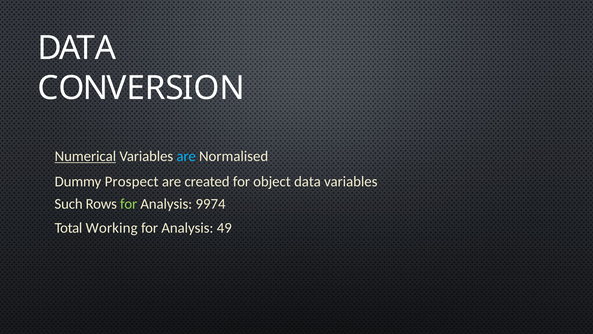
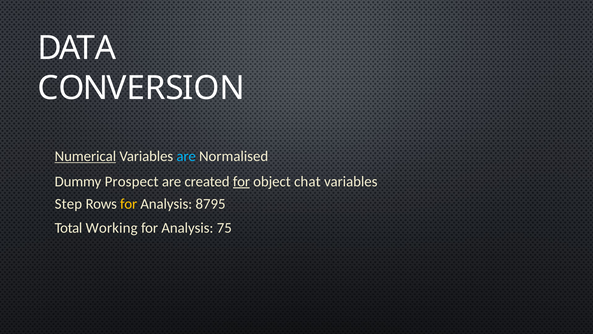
for underline: none -> present (241, 181)
object data: data -> chat (307, 181)
Such: Such -> Step (68, 204)
for colour: light green -> yellow (129, 204)
9974: 9974 -> 8795 (211, 204)
49: 49 -> 75 (224, 228)
